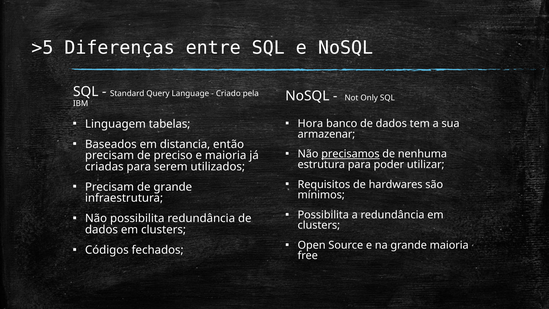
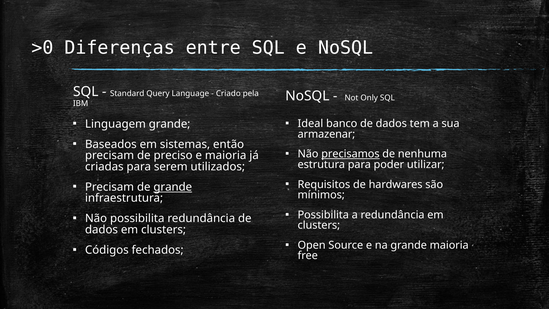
>5: >5 -> >0 (43, 48)
Linguagem tabelas: tabelas -> grande (170, 124)
Hora: Hora -> Ideal (310, 124)
distancia: distancia -> sistemas (185, 144)
grande underline: none -> present (173, 187)
